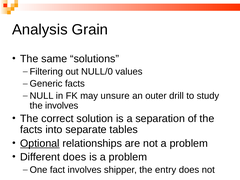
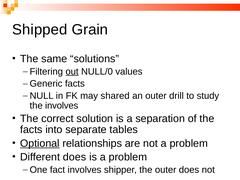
Analysis: Analysis -> Shipped (40, 30)
out underline: none -> present (72, 71)
unsure: unsure -> shared (115, 96)
the entry: entry -> outer (166, 170)
